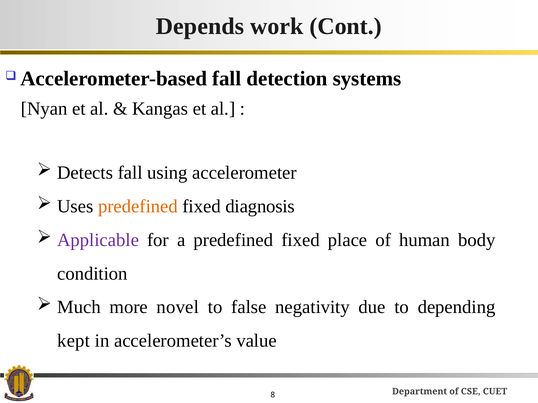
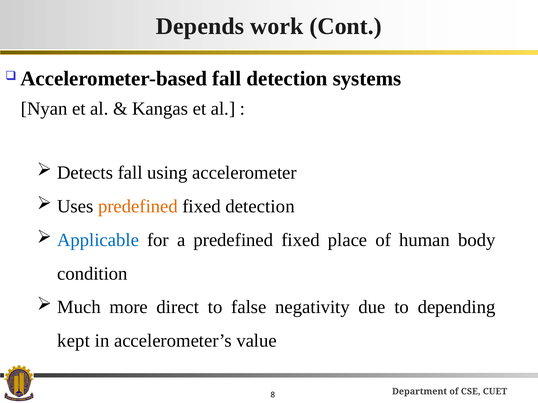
fixed diagnosis: diagnosis -> detection (260, 207)
Applicable colour: purple -> blue (98, 240)
novel: novel -> direct (178, 307)
